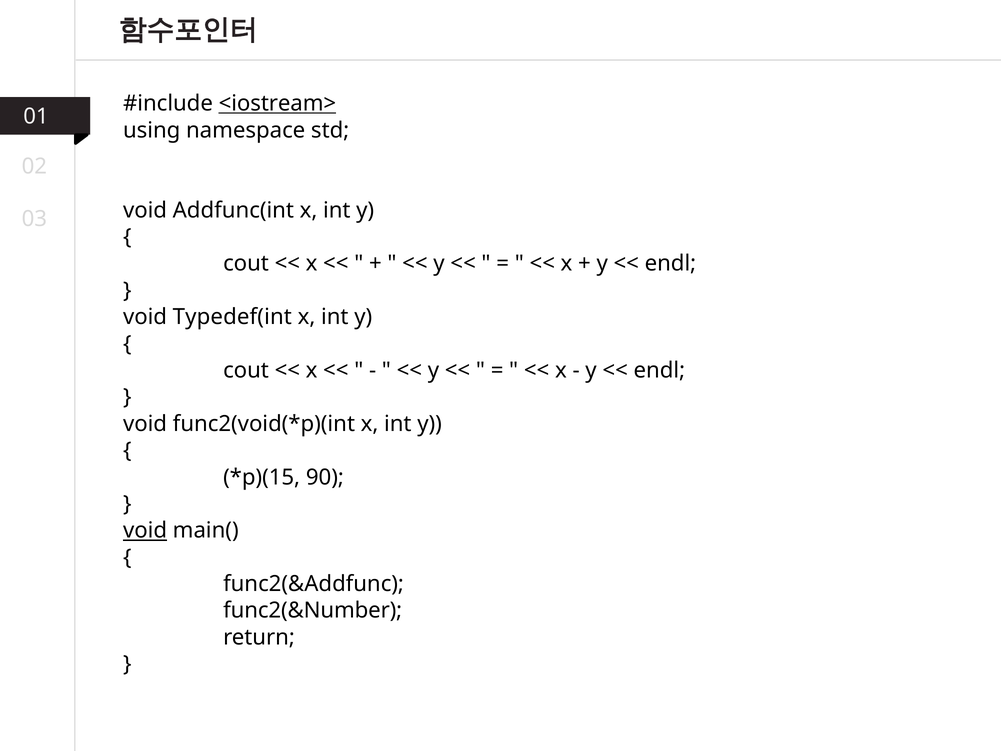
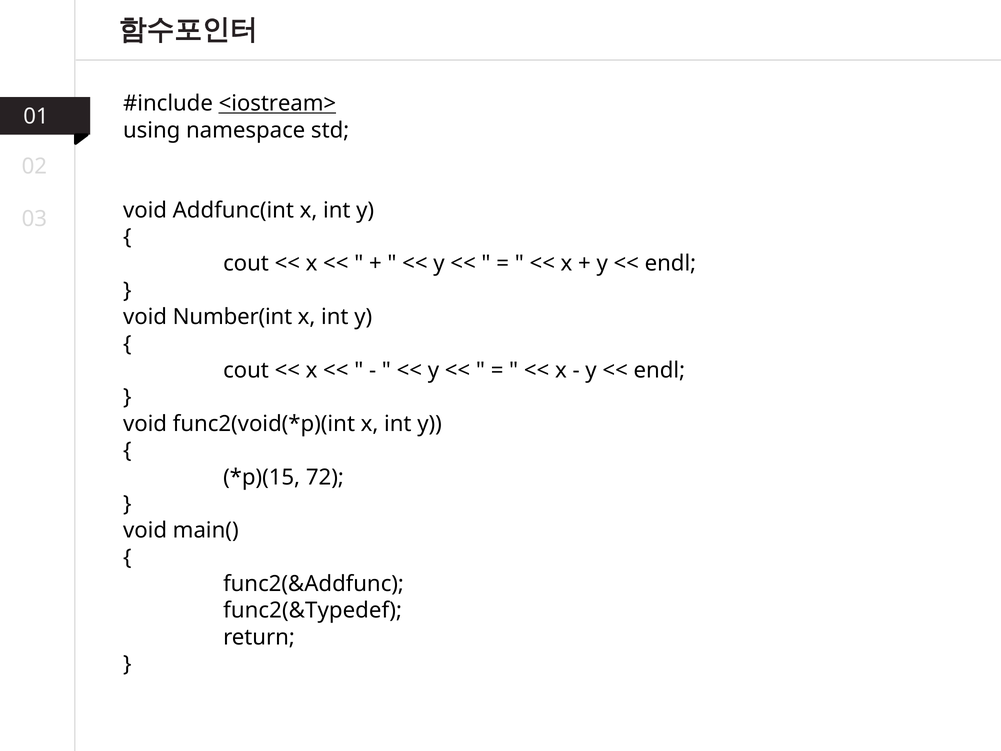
Typedef(int: Typedef(int -> Number(int (232, 317)
90: 90 -> 72 (325, 477)
void underline: present -> none (145, 530)
func2(&Number: func2(&Number -> func2(&Typedef (313, 610)
